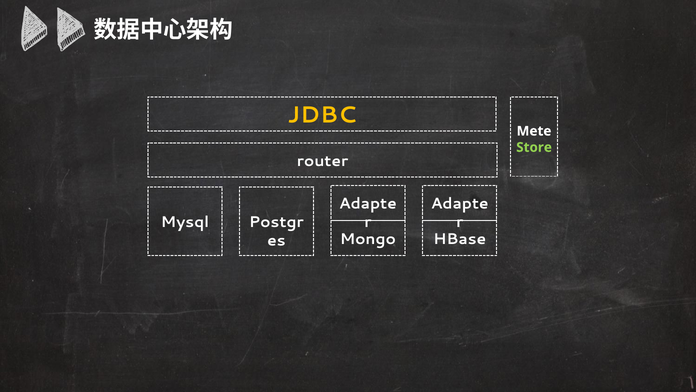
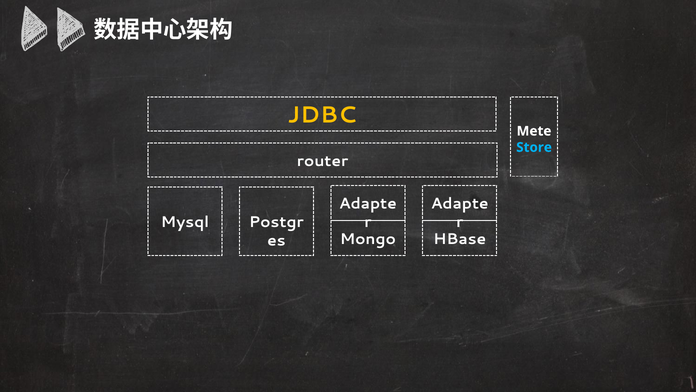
Store colour: light green -> light blue (534, 147)
